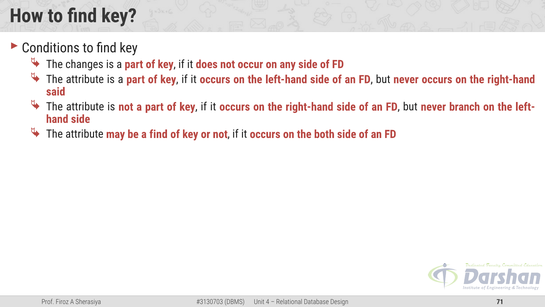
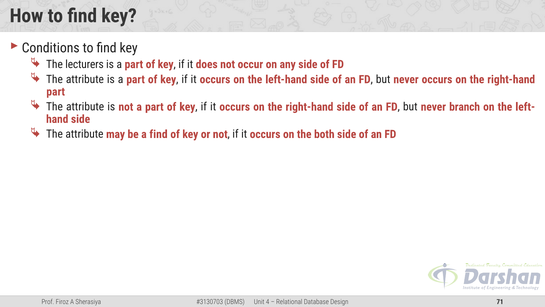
changes: changes -> lecturers (85, 64)
said: said -> part (56, 92)
